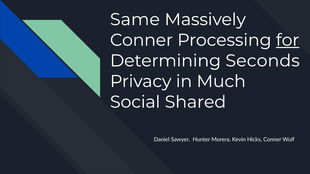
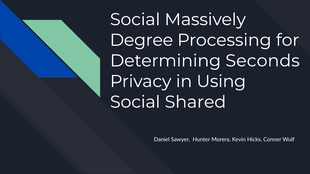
Same: Same -> Social (135, 20)
Conner: Conner -> Degree (141, 40)
for underline: present -> none (288, 40)
Much: Much -> Using (221, 82)
